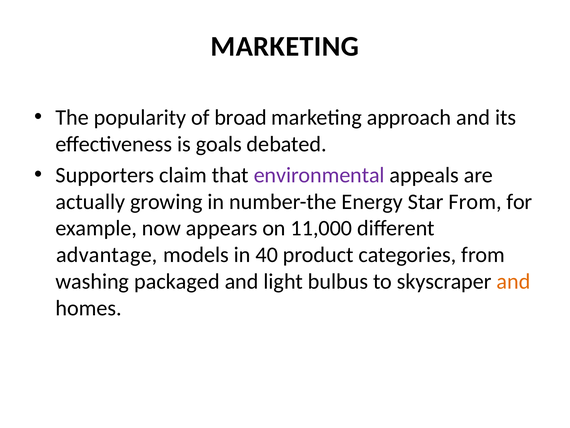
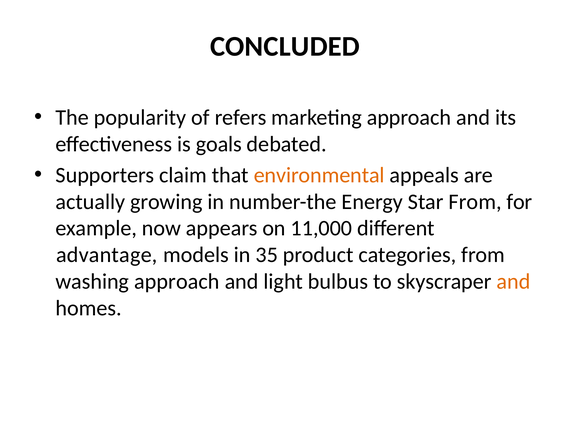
MARKETING: MARKETING -> CONCLUDED (285, 47)
broad: broad -> refers (241, 117)
environmental colour: purple -> orange (319, 175)
40: 40 -> 35 (267, 255)
washing packaged: packaged -> approach (177, 281)
